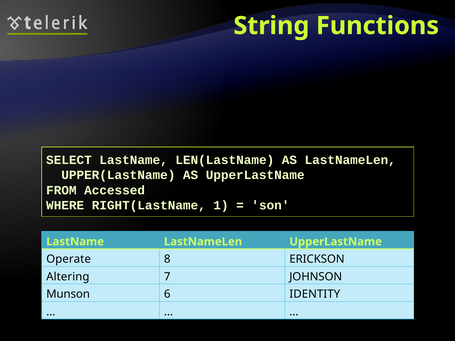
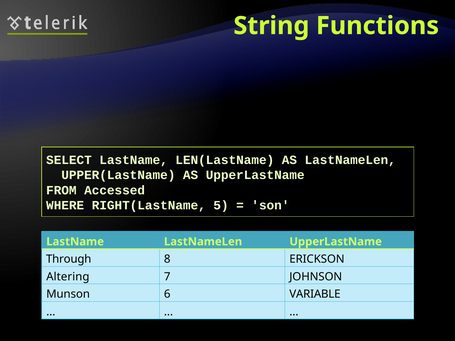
1: 1 -> 5 (221, 206)
Operate: Operate -> Through (69, 259)
IDENTITY: IDENTITY -> VARIABLE (315, 294)
